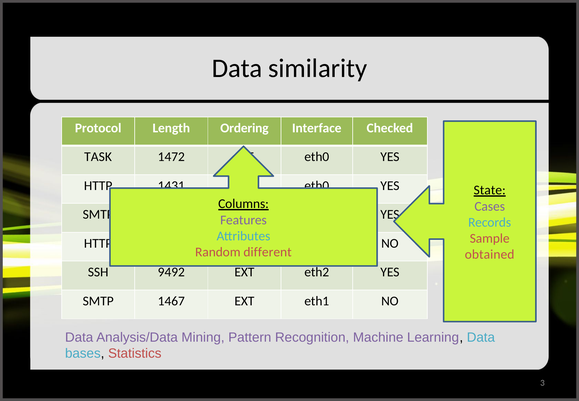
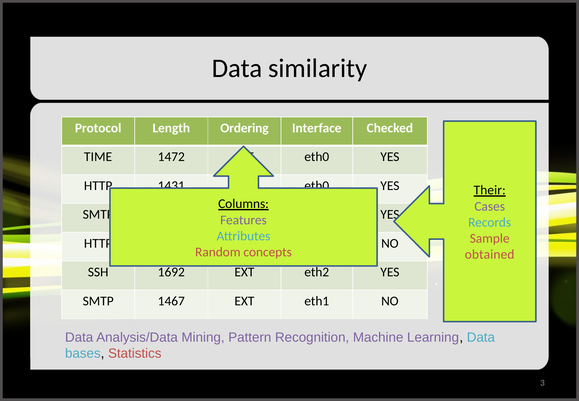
TASK: TASK -> TIME (98, 157)
State: State -> Their (490, 190)
different: different -> concepts (268, 252)
9492: 9492 -> 1692 (171, 272)
